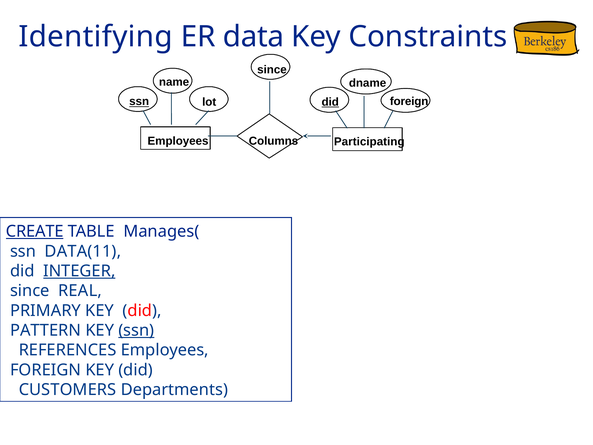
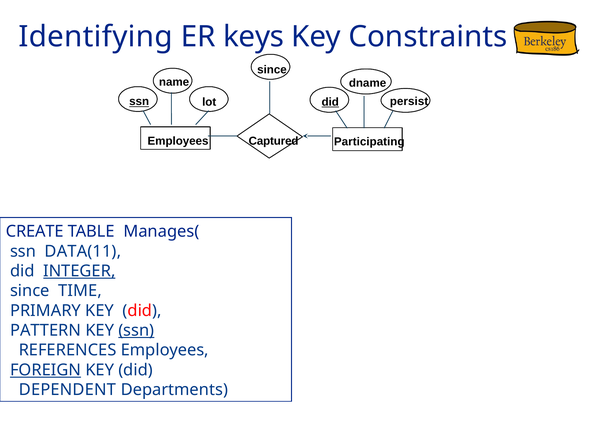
data: data -> keys (254, 37)
foreign: foreign -> persist (409, 101)
Columns: Columns -> Captured (274, 141)
CREATE underline: present -> none (35, 231)
REAL: REAL -> TIME (80, 291)
FOREIGN underline: none -> present (46, 370)
CUSTOMERS: CUSTOMERS -> DEPENDENT (67, 390)
